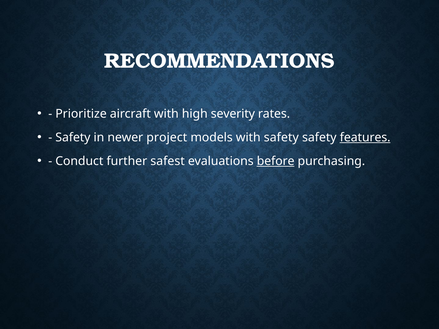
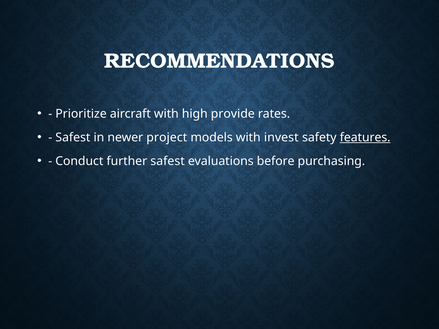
severity: severity -> provide (233, 114)
Safety: Safety -> Safest (73, 138)
with safety: safety -> invest (281, 138)
before underline: present -> none (276, 161)
